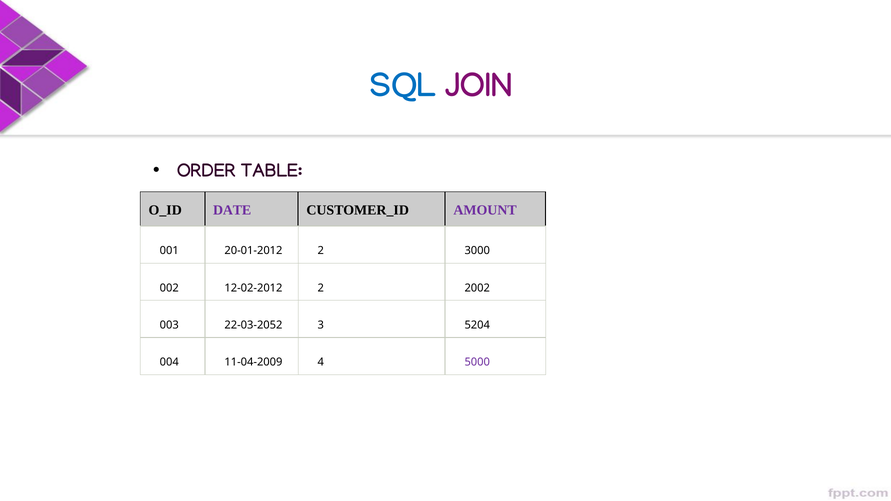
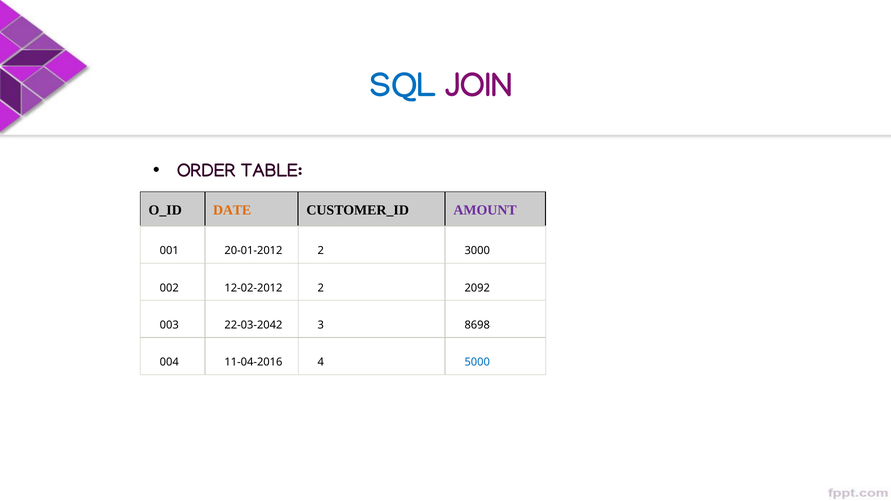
DATE colour: purple -> orange (232, 210)
2002: 2002 -> 2092 (477, 288)
22-03-2052: 22-03-2052 -> 22-03-2042 (253, 325)
5204: 5204 -> 8698 (477, 325)
11-04-2009: 11-04-2009 -> 11-04-2016 (253, 362)
5000 colour: purple -> blue (477, 362)
